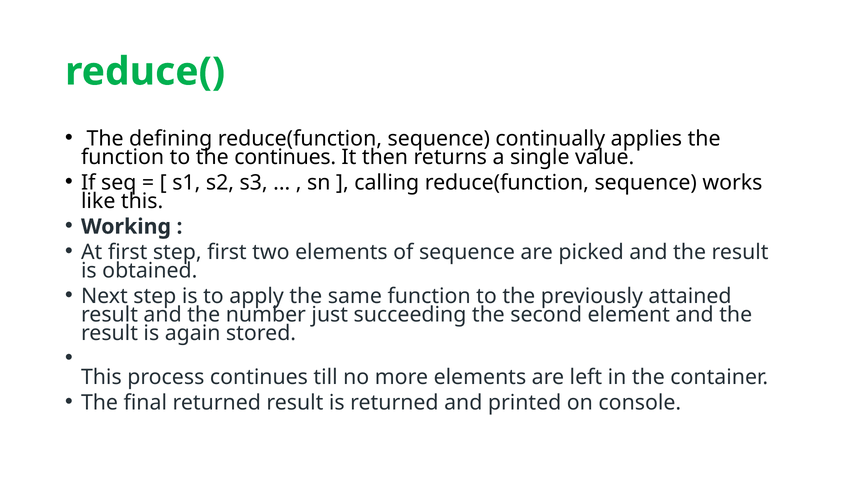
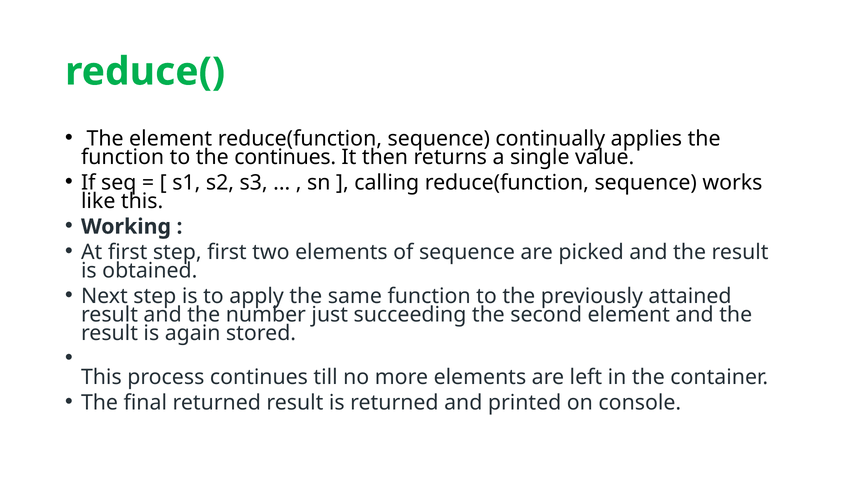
The defining: defining -> element (171, 139)
